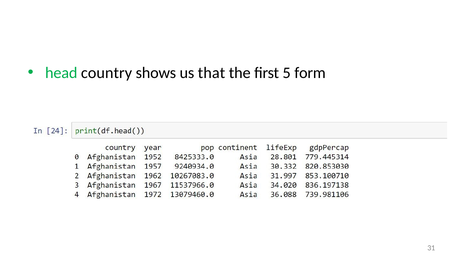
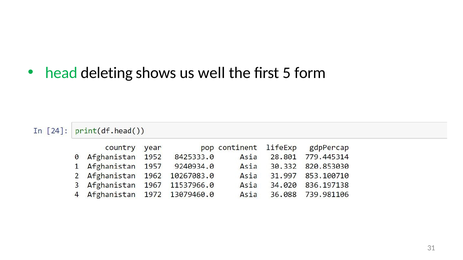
country: country -> deleting (107, 73)
that: that -> well (212, 73)
